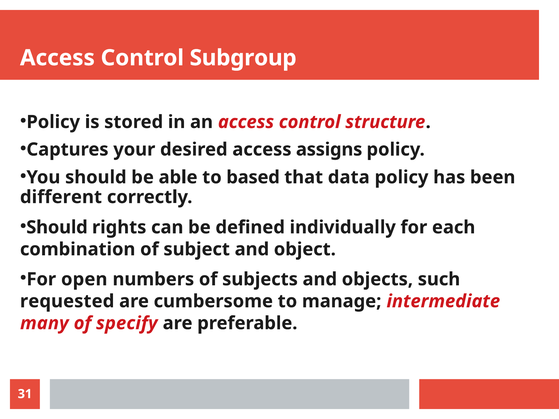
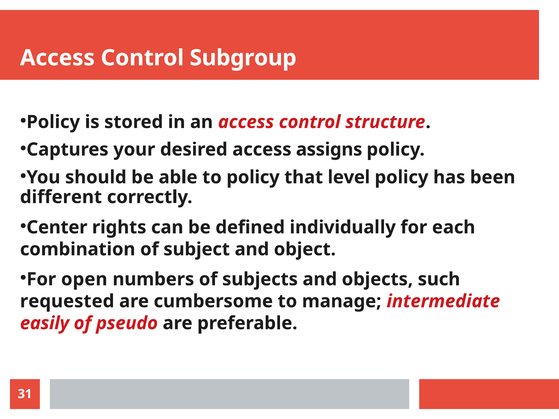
to based: based -> policy (253, 177)
data: data -> level (349, 177)
Should: Should -> Center (57, 227)
many: many -> easily (45, 323)
specify: specify -> pseudo (127, 323)
